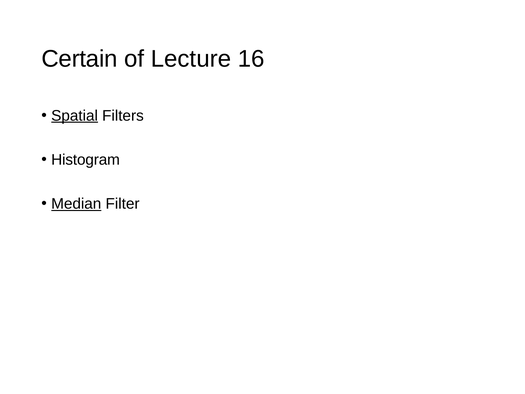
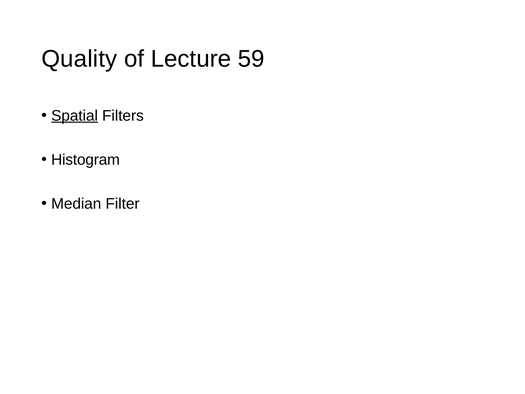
Certain: Certain -> Quality (79, 59)
16: 16 -> 59 (251, 59)
Median underline: present -> none (76, 204)
